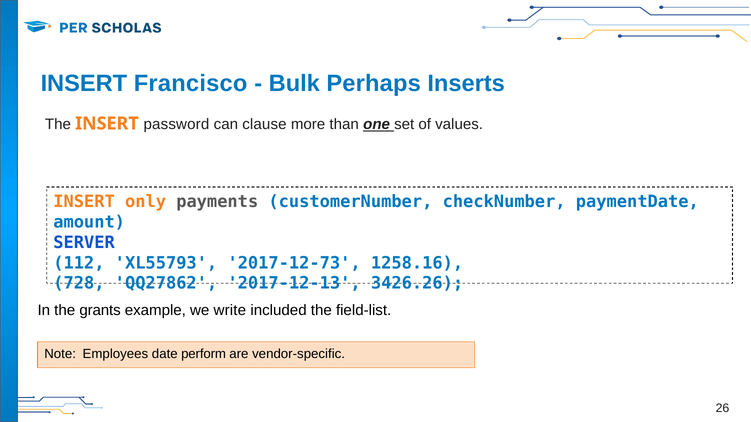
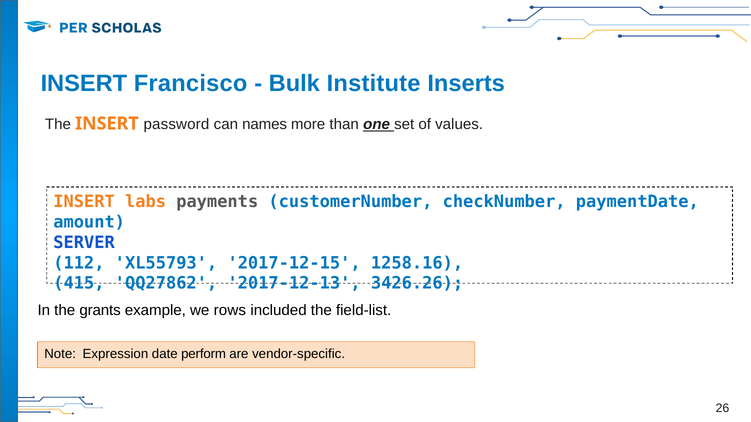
Perhaps: Perhaps -> Institute (374, 83)
clause: clause -> names (265, 125)
only: only -> labs (146, 202)
2017-12-73: 2017-12-73 -> 2017-12-15 (294, 263)
728: 728 -> 415 (79, 284)
write: write -> rows (230, 310)
Employees: Employees -> Expression (115, 355)
